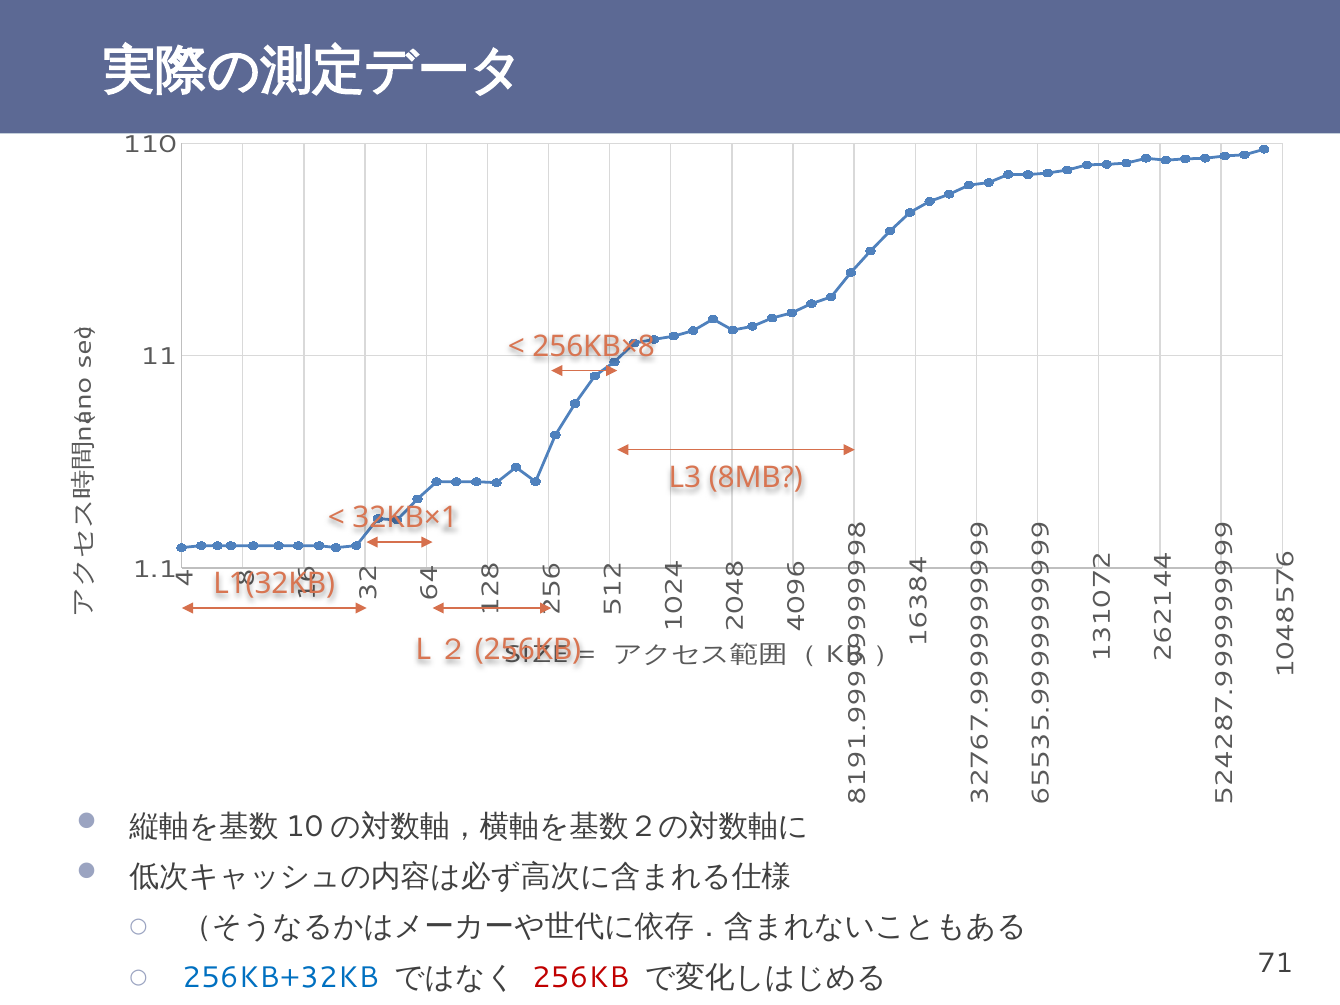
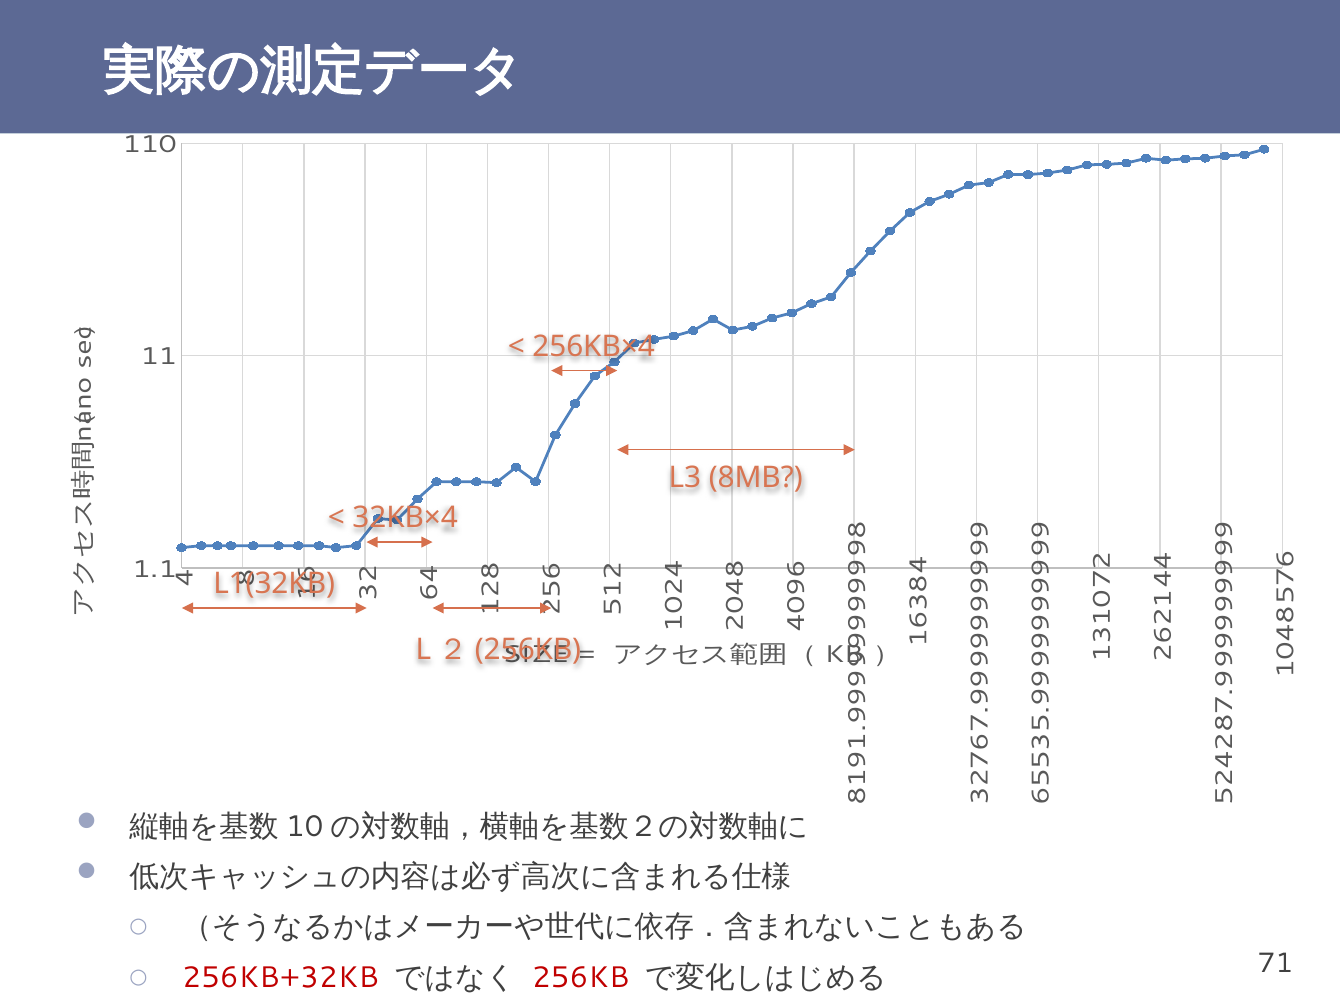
256KB×8: 256KB×8 -> 256KB×4 (594, 346)
32KB×1: 32KB×1 -> 32KB×4 (405, 518)
256KB+32KB colour: blue -> red (281, 978)
